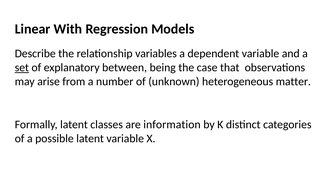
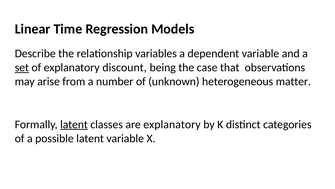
With: With -> Time (68, 29)
between: between -> discount (125, 67)
latent underline: none -> present (74, 124)
are information: information -> explanatory (172, 124)
